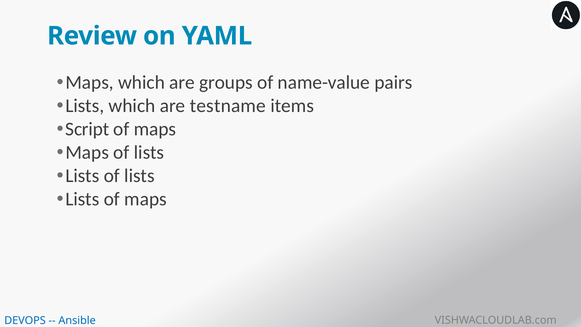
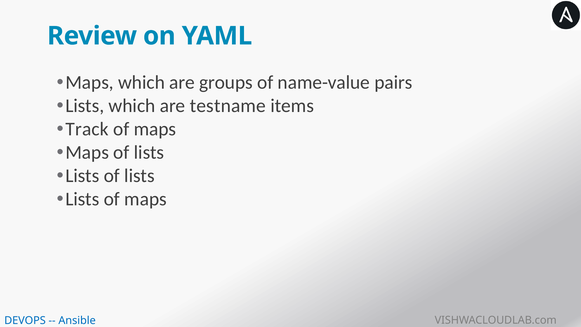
Script: Script -> Track (87, 129)
